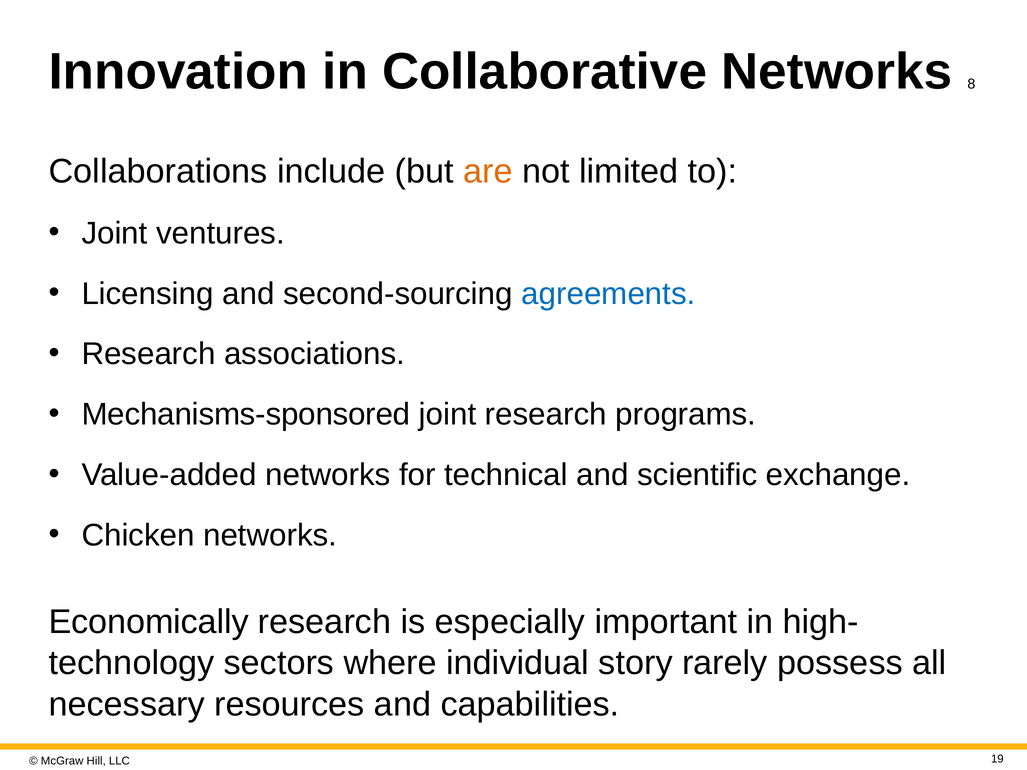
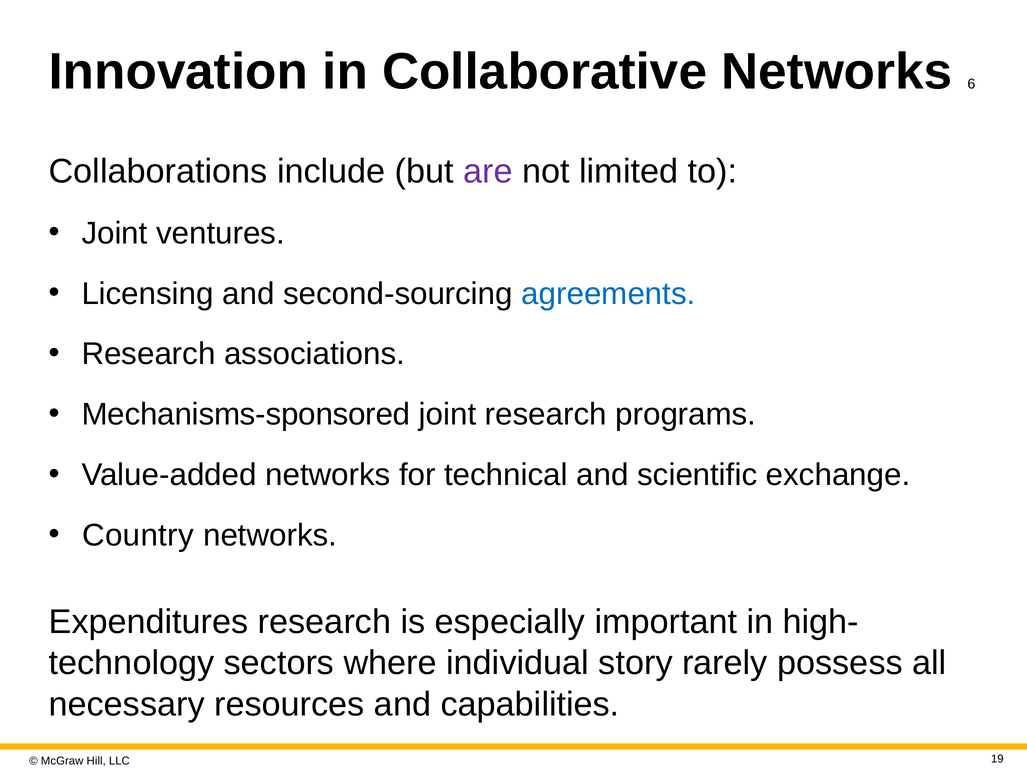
8: 8 -> 6 (971, 84)
are colour: orange -> purple (488, 171)
Chicken: Chicken -> Country (138, 535)
Economically: Economically -> Expenditures (149, 622)
